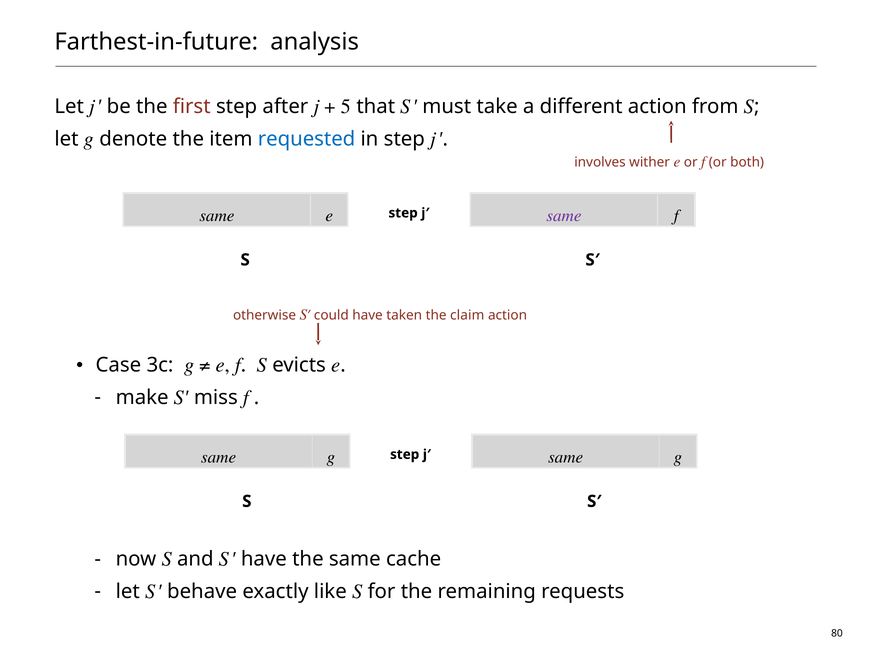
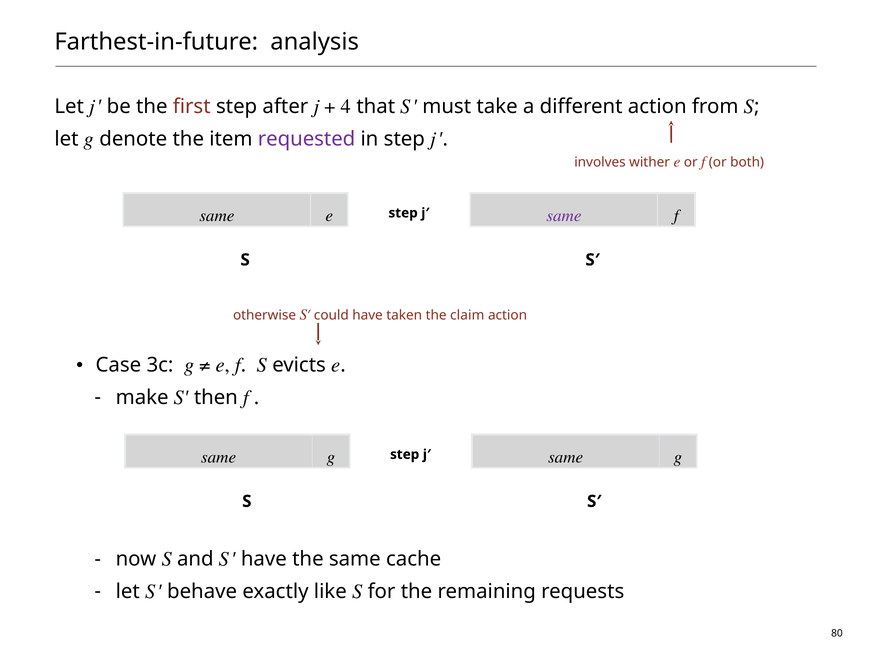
5: 5 -> 4 (346, 107)
requested colour: blue -> purple (307, 139)
miss: miss -> then (216, 398)
